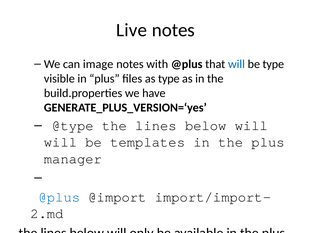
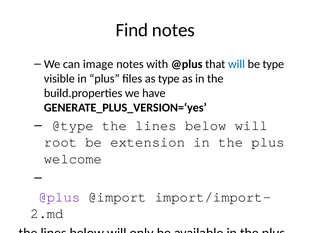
Live: Live -> Find (132, 30)
will: will -> root (61, 142)
templates: templates -> extension (148, 142)
manager: manager -> welcome (73, 159)
@plus colour: blue -> purple (59, 197)
